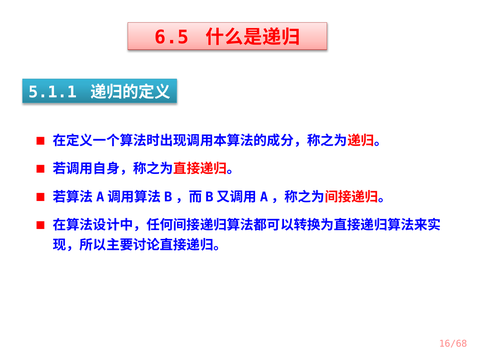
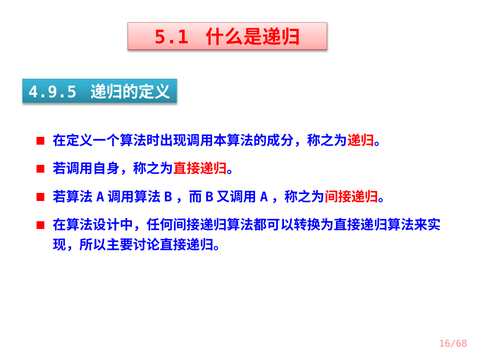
6.5: 6.5 -> 5.1 (172, 37)
5.1.1: 5.1.1 -> 4.9.5 (53, 92)
